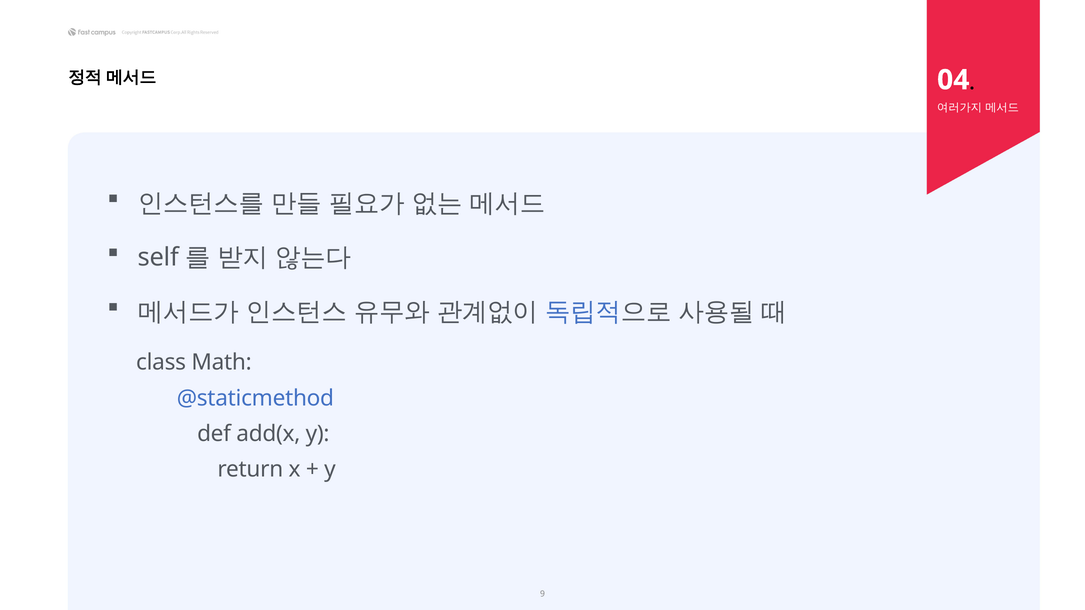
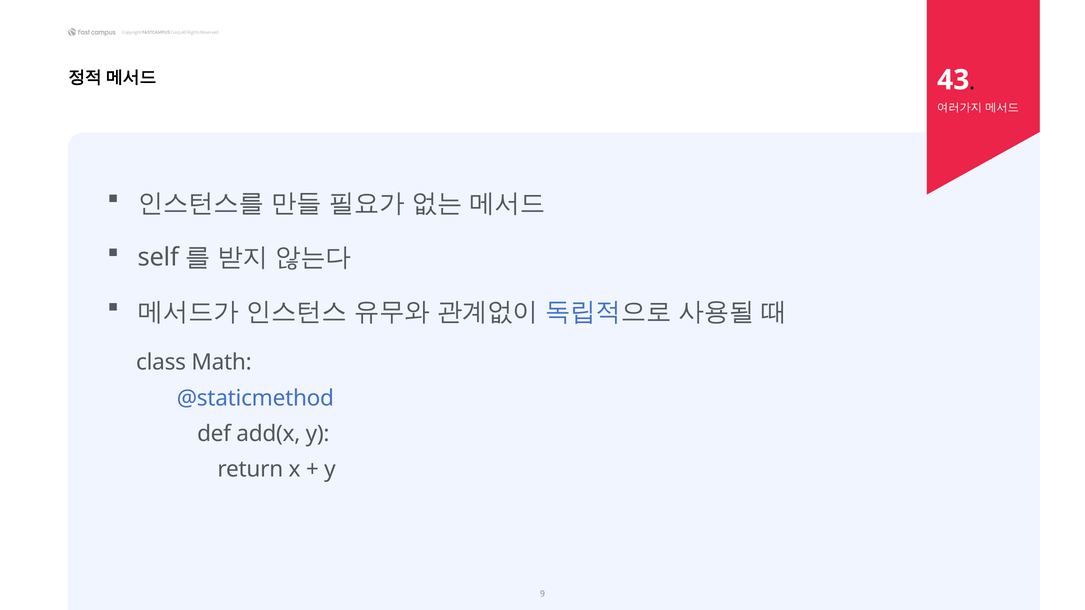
04: 04 -> 43 (953, 80)
